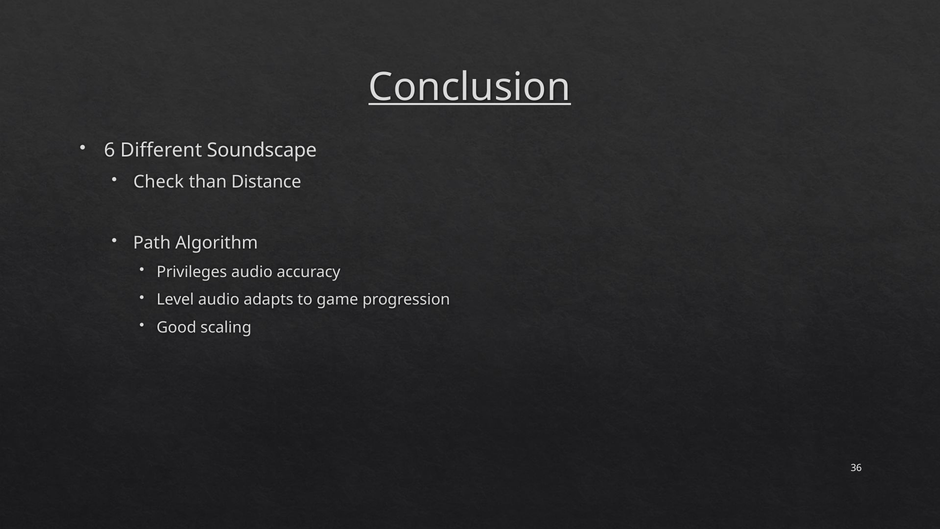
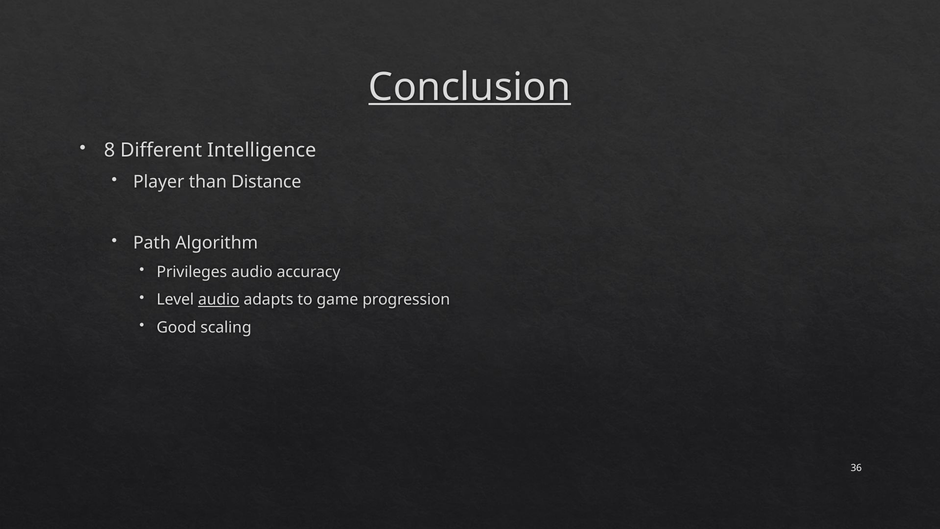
6: 6 -> 8 (110, 150)
Soundscape: Soundscape -> Intelligence (262, 150)
Check: Check -> Player (159, 182)
audio underline: none -> present (219, 300)
